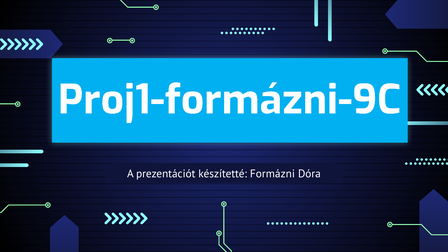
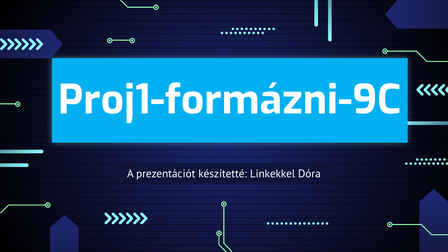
Formázni: Formázni -> Linkekkel (273, 174)
